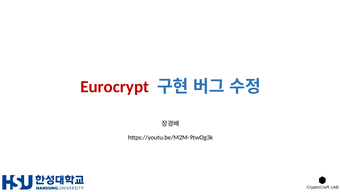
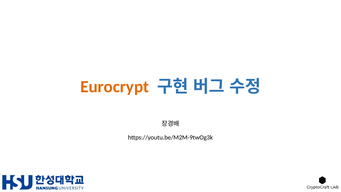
Eurocrypt colour: red -> orange (115, 87)
